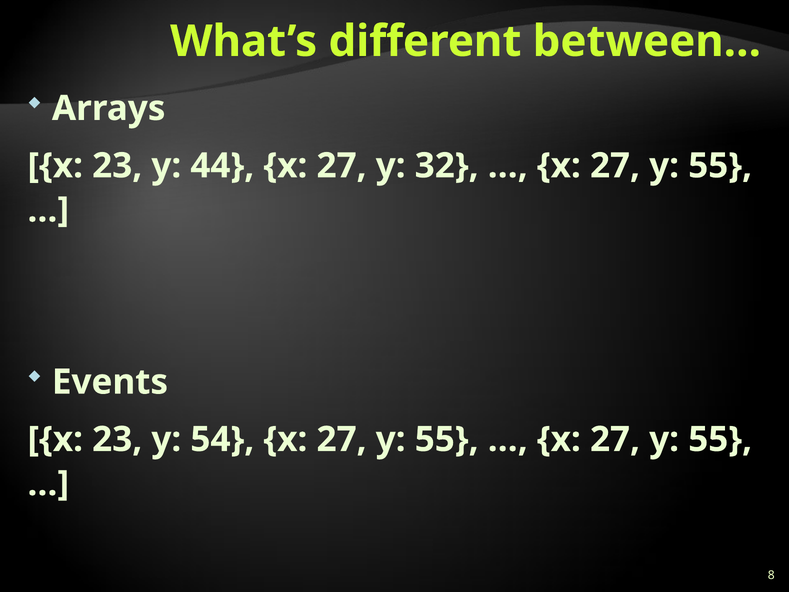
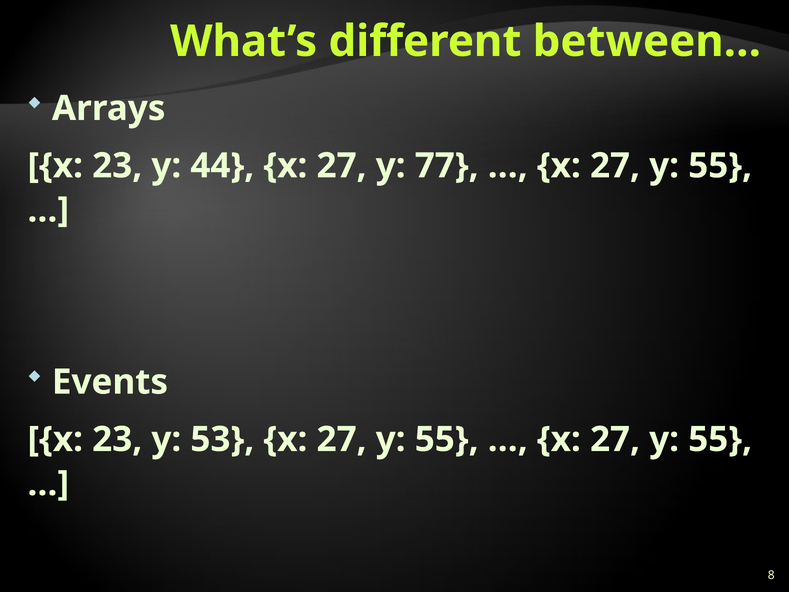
32: 32 -> 77 (447, 166)
54: 54 -> 53 (222, 439)
